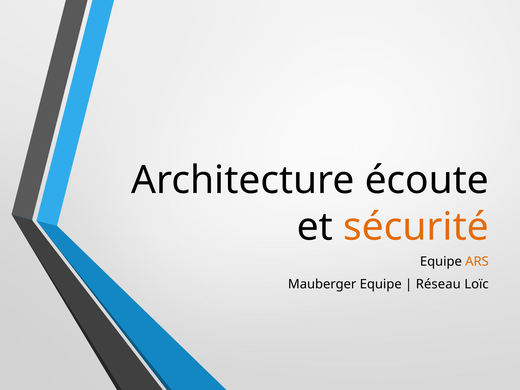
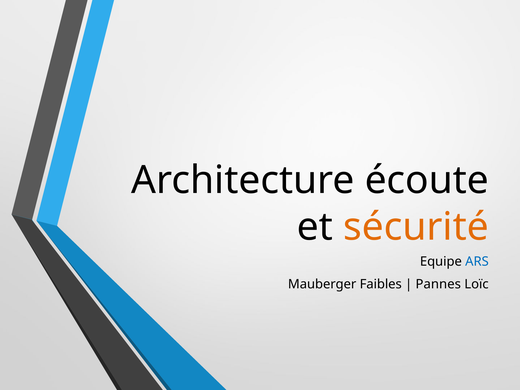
ARS colour: orange -> blue (477, 262)
Mauberger Equipe: Equipe -> Faibles (381, 284)
Réseau: Réseau -> Pannes (438, 284)
